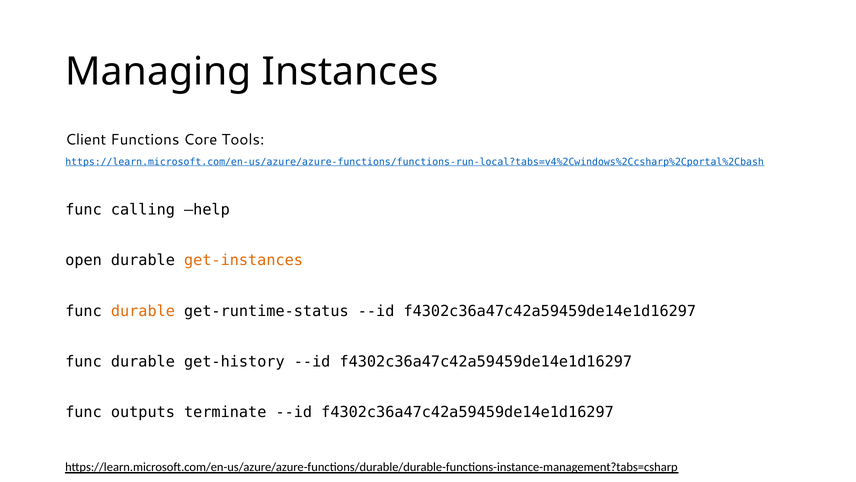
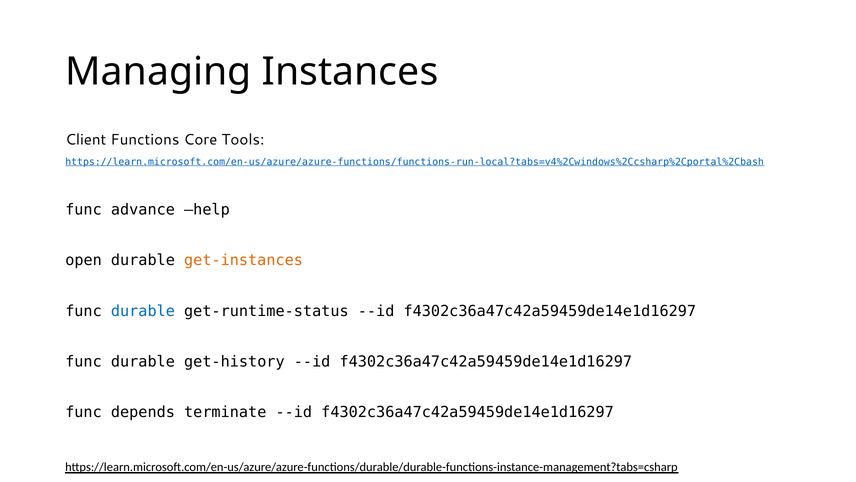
calling: calling -> advance (143, 210)
durable colour: orange -> blue (143, 311)
outputs: outputs -> depends (143, 412)
